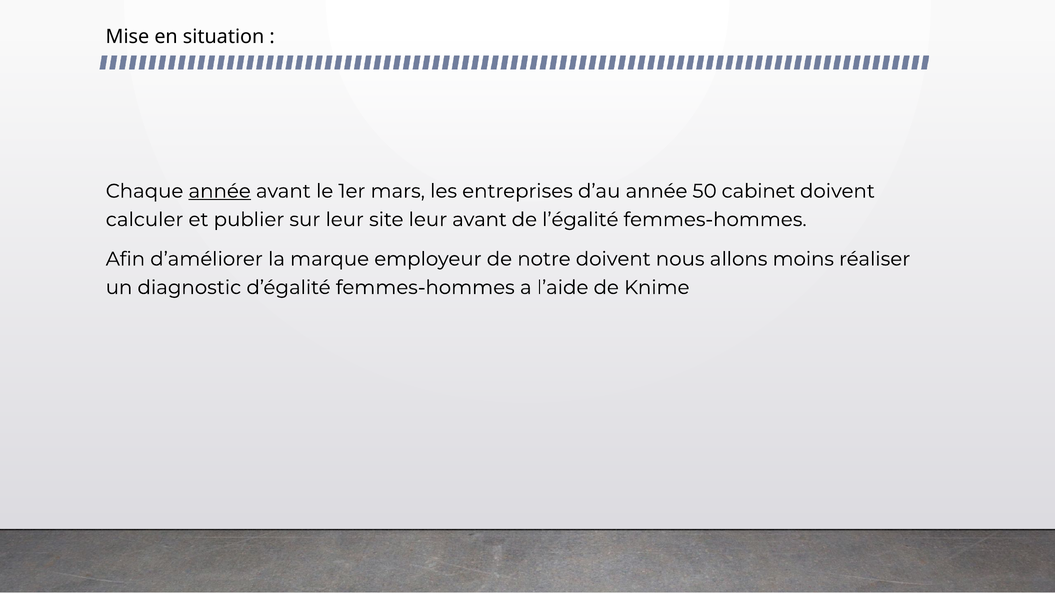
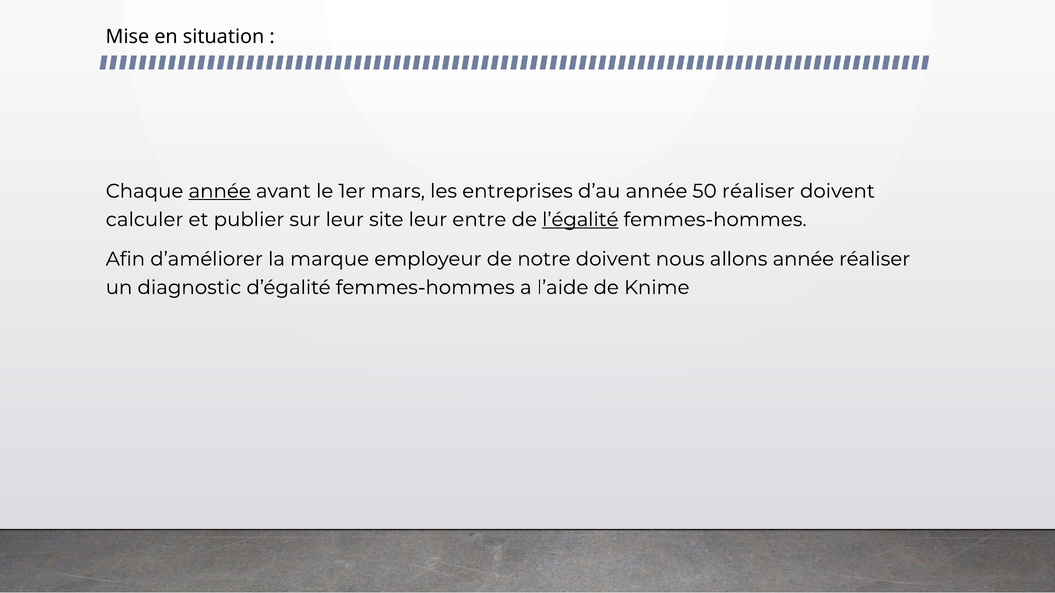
50 cabinet: cabinet -> réaliser (758, 191)
leur avant: avant -> entre (479, 220)
l’égalité underline: none -> present (580, 220)
allons moins: moins -> année (803, 259)
